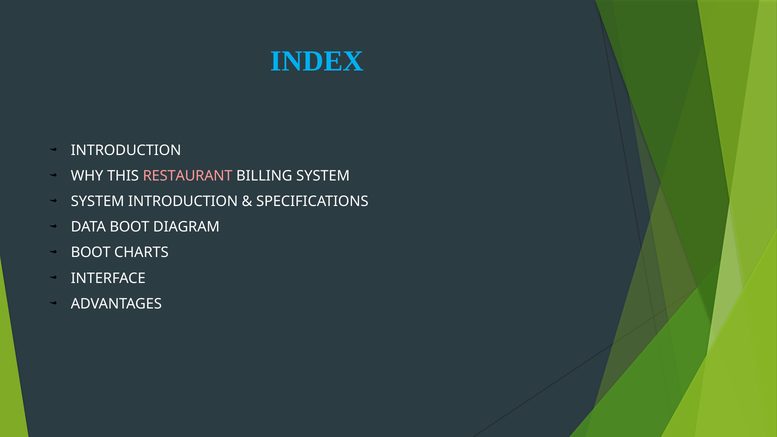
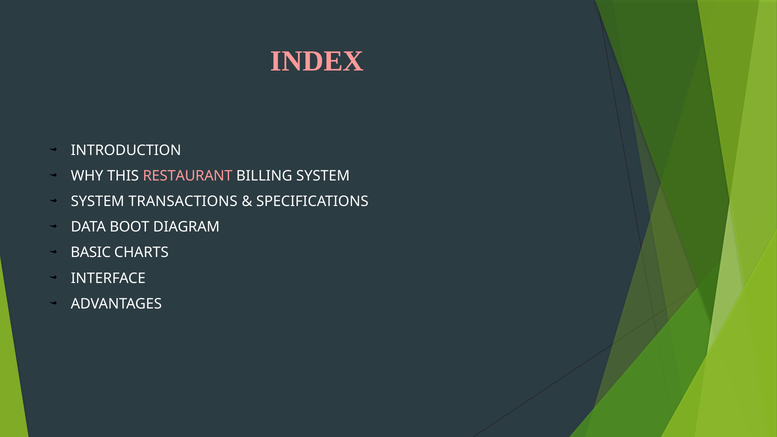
INDEX colour: light blue -> pink (317, 61)
SYSTEM INTRODUCTION: INTRODUCTION -> TRANSACTIONS (183, 202)
BOOT: BOOT -> BASIC (91, 253)
